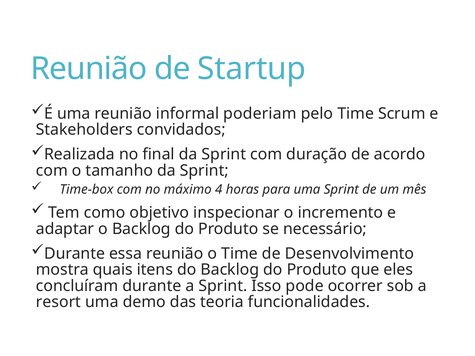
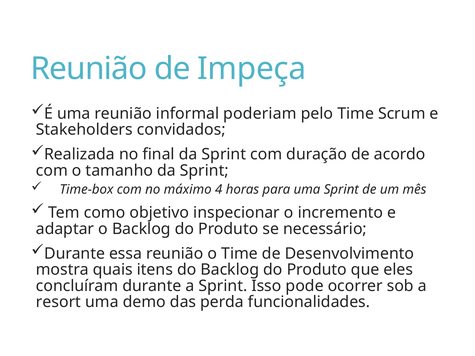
Startup: Startup -> Impeça (252, 69)
teoria: teoria -> perda (222, 302)
